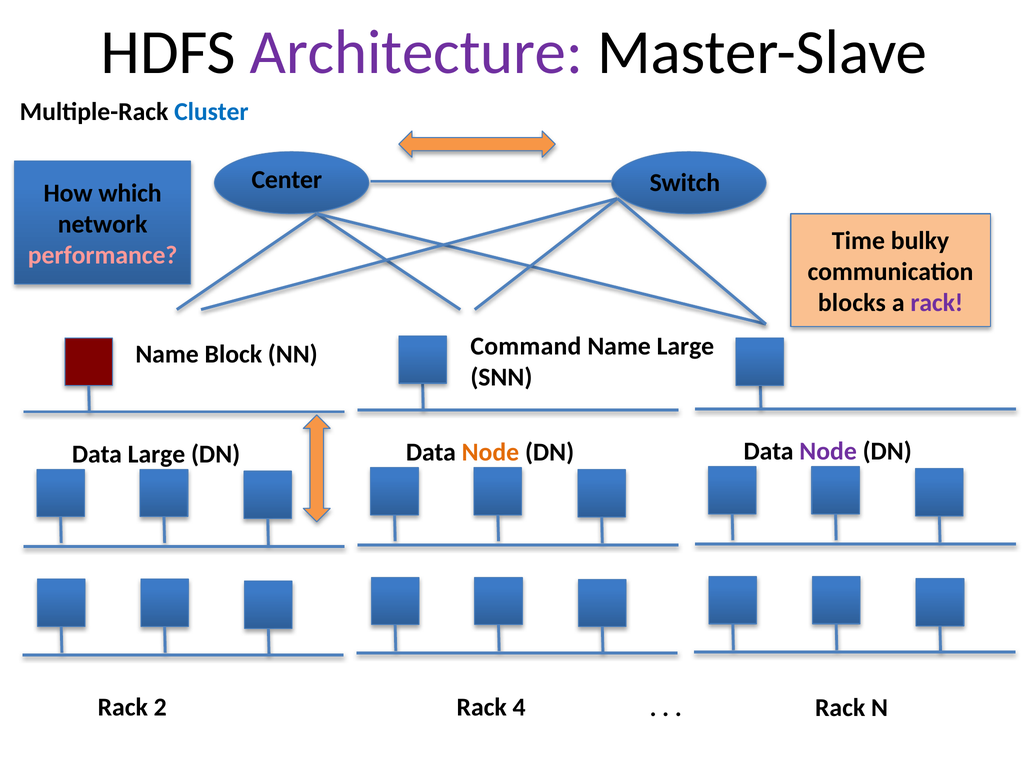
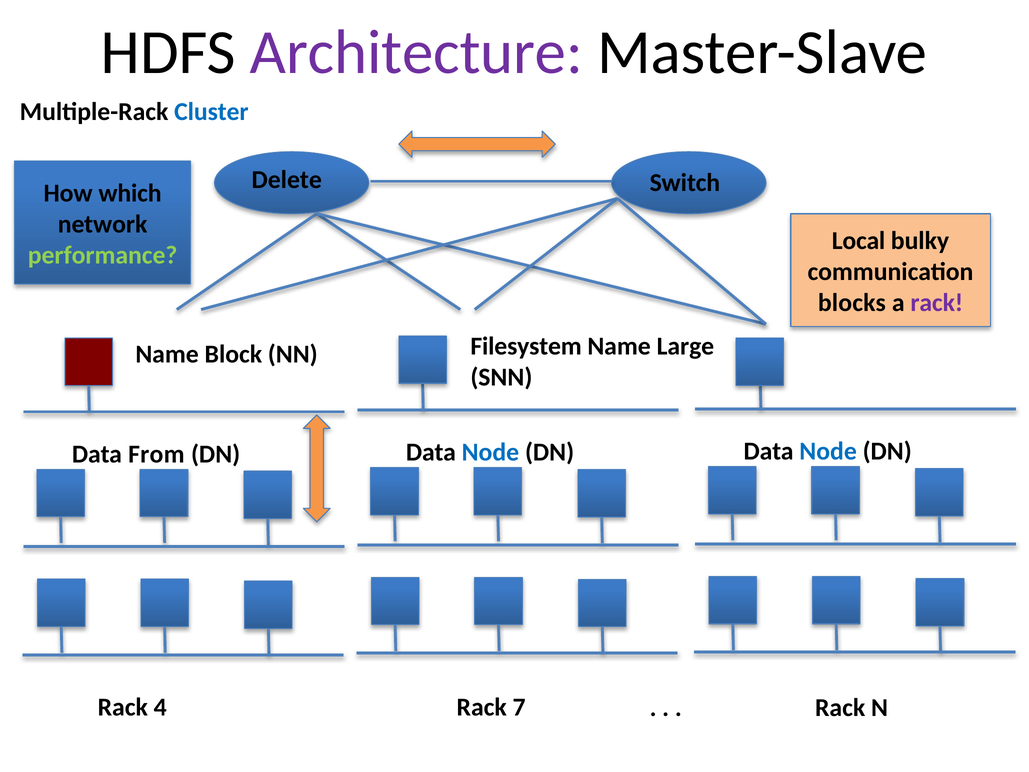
Center: Center -> Delete (287, 179)
Time: Time -> Local (859, 241)
performance colour: pink -> light green (103, 255)
Command: Command -> Filesystem (526, 346)
Node colour: orange -> blue (490, 452)
Node colour: purple -> blue (828, 451)
Data Large: Large -> From (156, 454)
2: 2 -> 4 (160, 707)
4: 4 -> 7 (519, 707)
